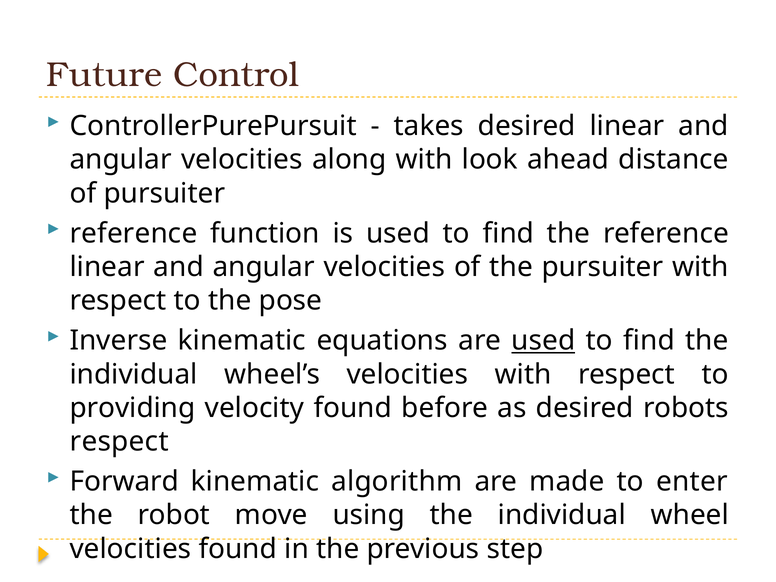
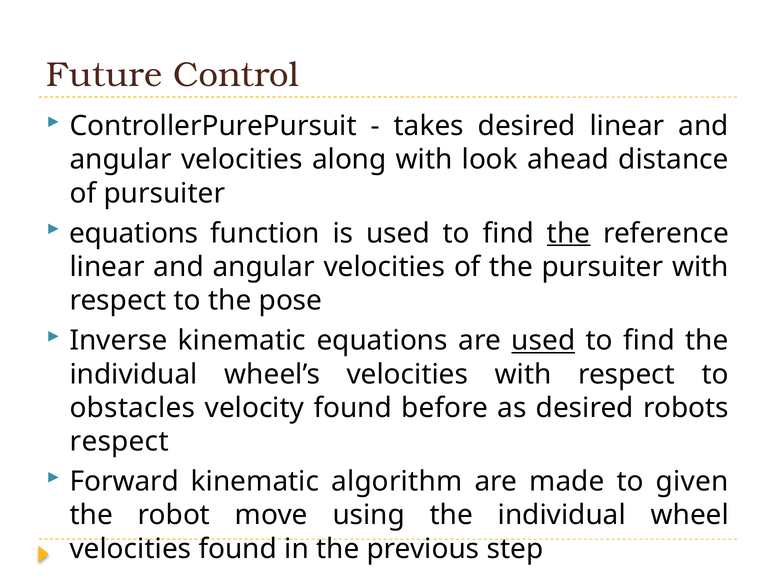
reference: reference -> equations (134, 233)
the underline: none -> present (569, 233)
providing: providing -> obstacles (132, 408)
enter: enter -> given (692, 482)
